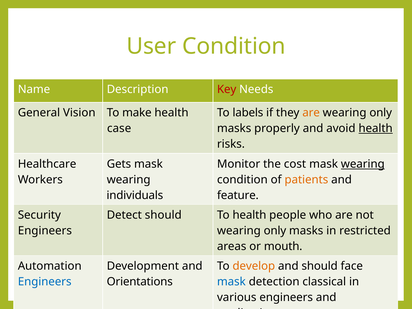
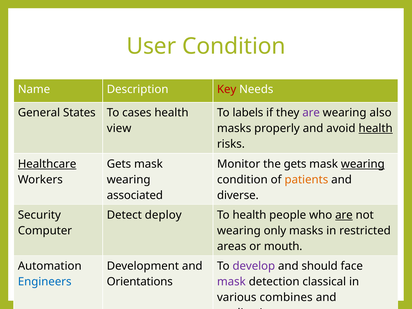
Vision: Vision -> States (79, 113)
make: make -> cases (137, 113)
are colour: orange -> purple (311, 113)
only: only -> also (381, 113)
case: case -> view (119, 129)
Healthcare underline: none -> present (47, 164)
the cost: cost -> gets (295, 164)
individuals: individuals -> associated (135, 195)
feature: feature -> diverse (238, 195)
Detect should: should -> deploy (163, 215)
are underline: none -> present (344, 215)
Engineers: Engineers -> Computer (45, 231)
develop colour: orange -> purple (254, 266)
mask colour: blue -> purple (231, 282)
various engineers: engineers -> combines (286, 297)
